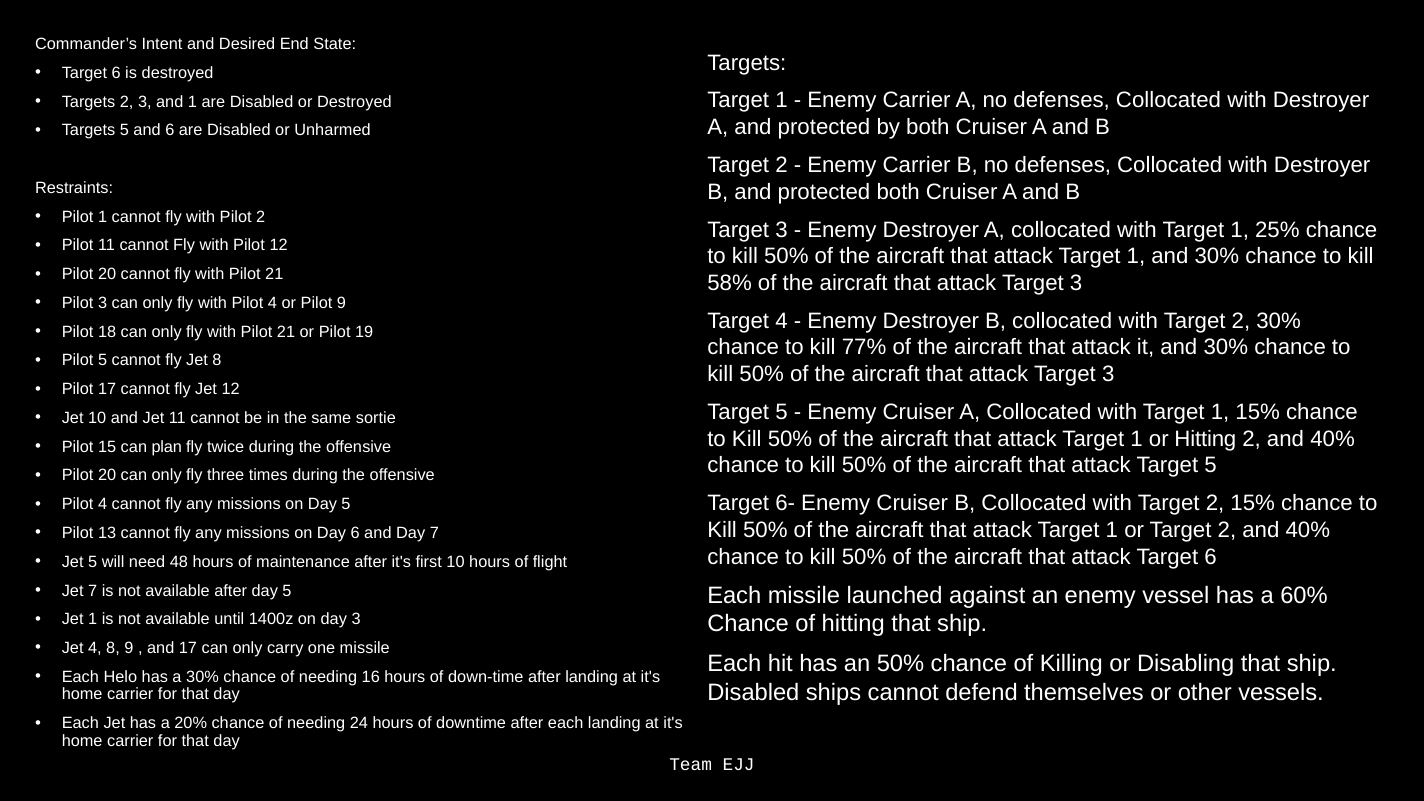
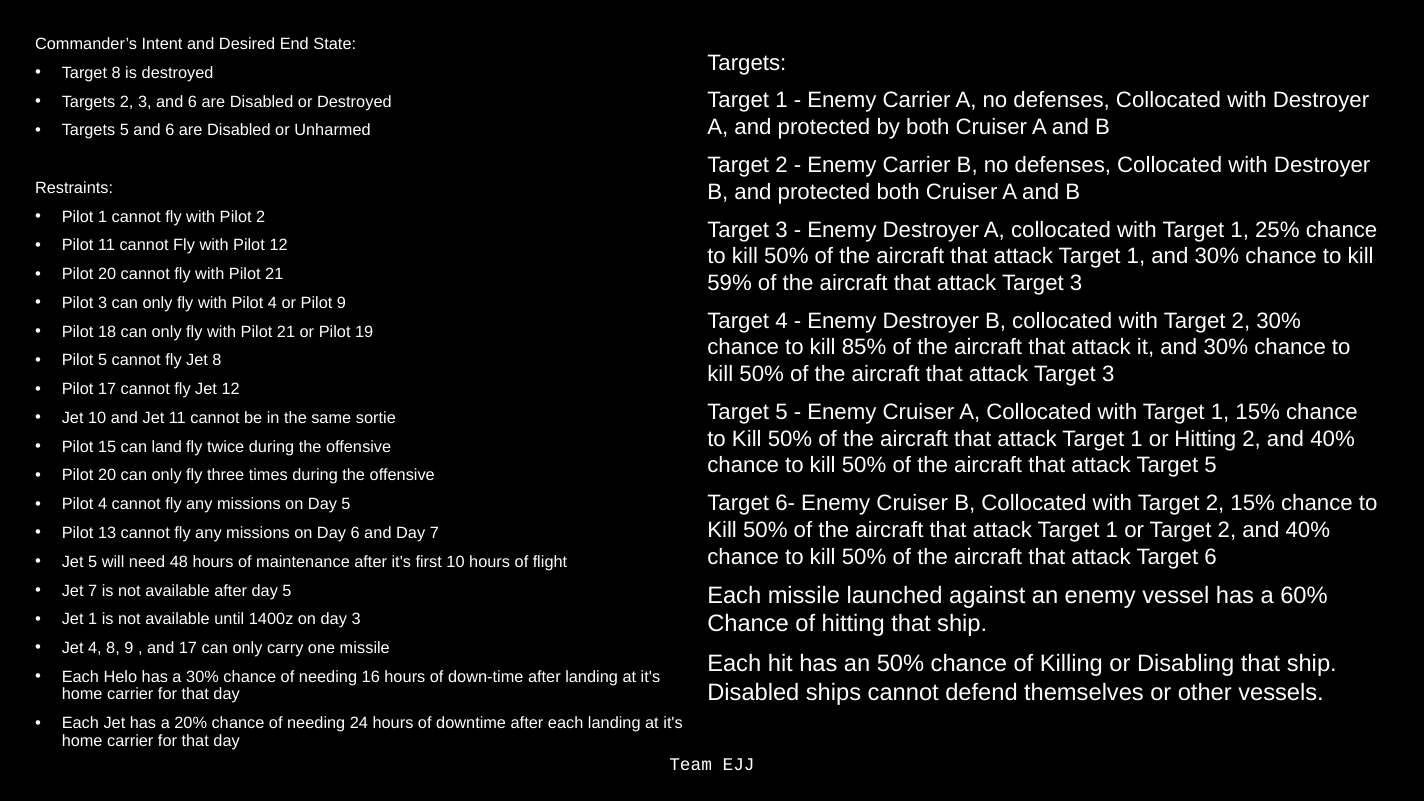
6: 6 -> 8 (116, 73)
3 and 1: 1 -> 6 (193, 102)
58%: 58% -> 59% (730, 283)
77%: 77% -> 85% (864, 348)
plan: plan -> land (167, 447)
